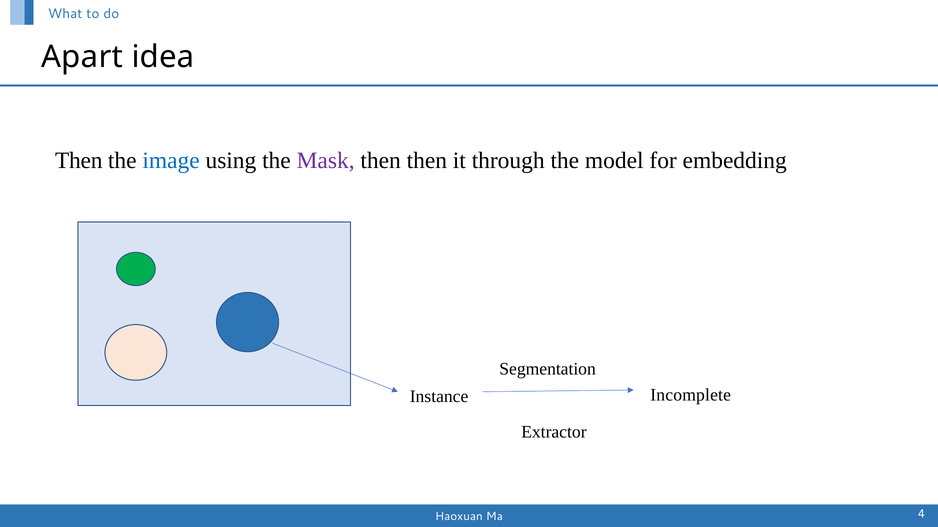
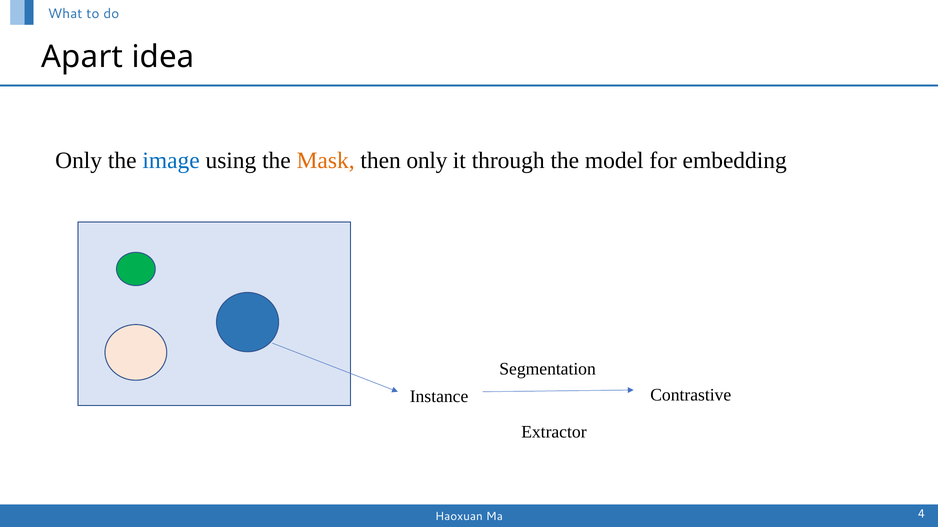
Then: Then -> Only (79, 161)
Mask colour: purple -> orange (326, 161)
then then: then -> only (427, 161)
Incomplete: Incomplete -> Contrastive (691, 395)
